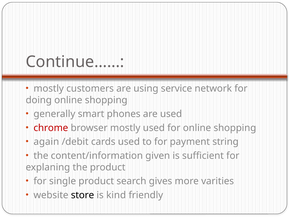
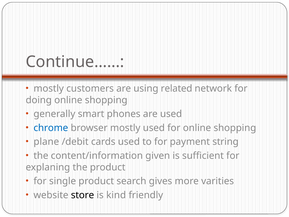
service: service -> related (177, 88)
chrome colour: red -> blue (51, 128)
again: again -> plane (46, 142)
